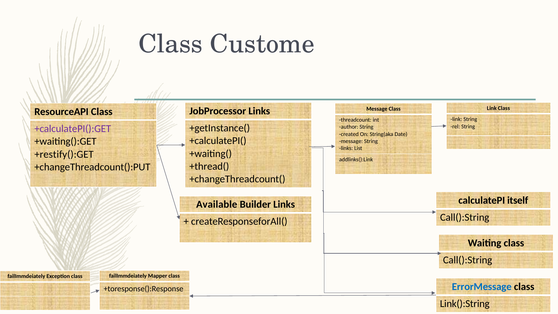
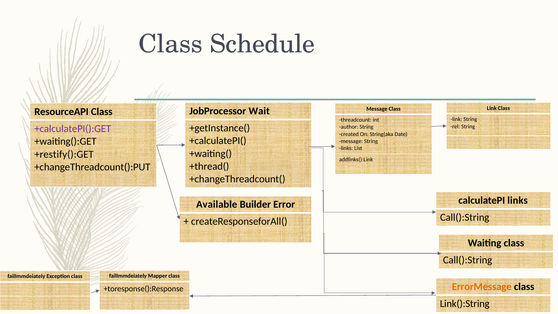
Custome: Custome -> Schedule (262, 44)
JobProcessor Links: Links -> Wait (259, 111)
calculatePI itself: itself -> links (518, 200)
Builder Links: Links -> Error (284, 204)
ErrorMessage colour: blue -> orange (482, 287)
